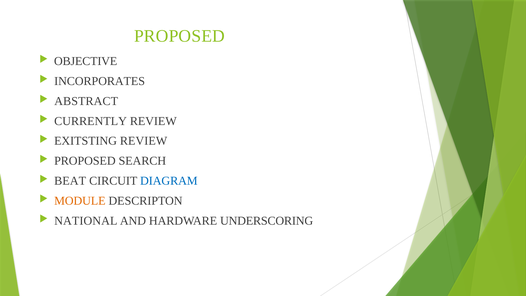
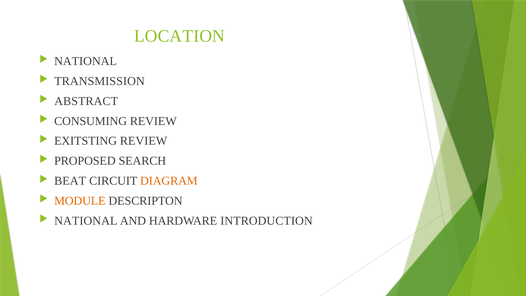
PROPOSED: PROPOSED -> LOCATION (179, 36)
OBJECTIVE: OBJECTIVE -> NATIONAL (86, 61)
INCORPORATES: INCORPORATES -> TRANSMISSION (100, 81)
CURRENTLY: CURRENTLY -> CONSUMING (91, 121)
DIAGRAM colour: blue -> orange (169, 181)
UNDERSCORING: UNDERSCORING -> INTRODUCTION (267, 221)
